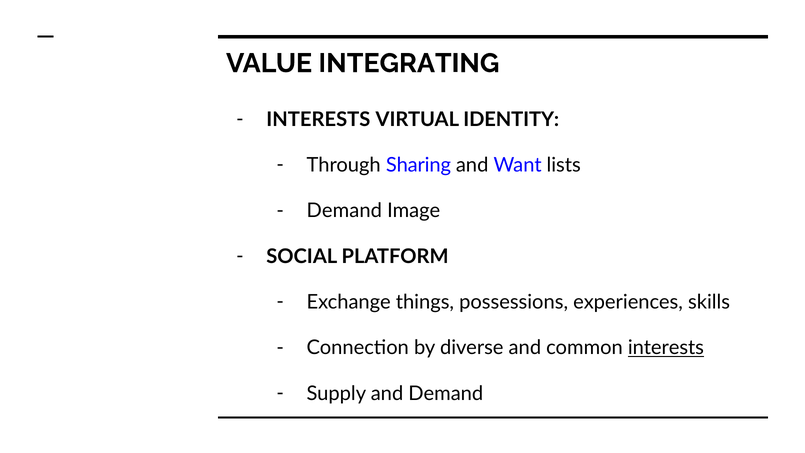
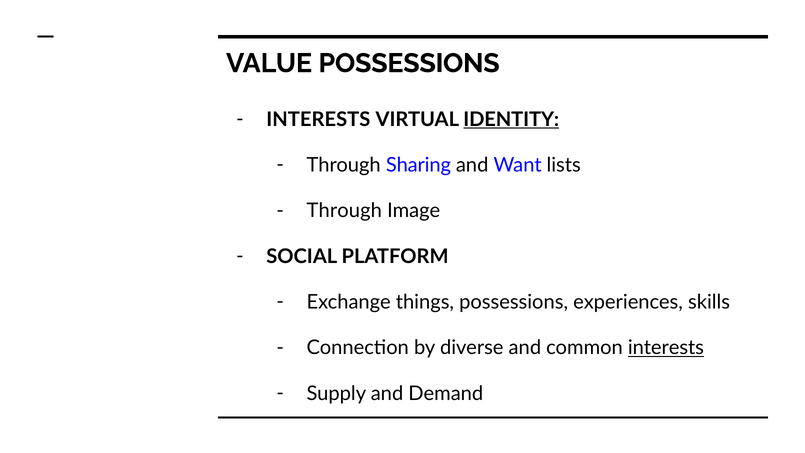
VALUE INTEGRATING: INTEGRATING -> POSSESSIONS (409, 63)
IDENTITY underline: none -> present (511, 119)
Demand: Demand -> Through (344, 211)
